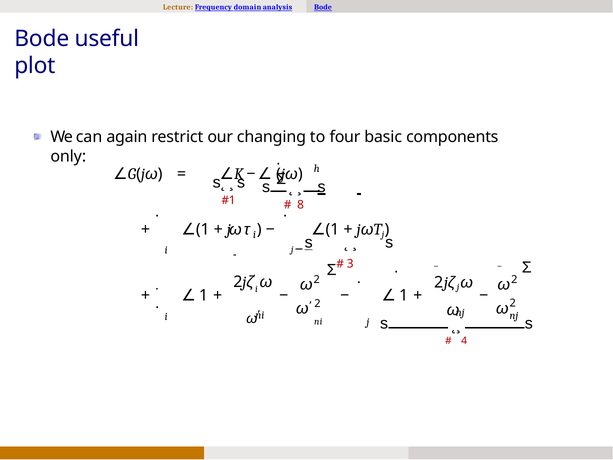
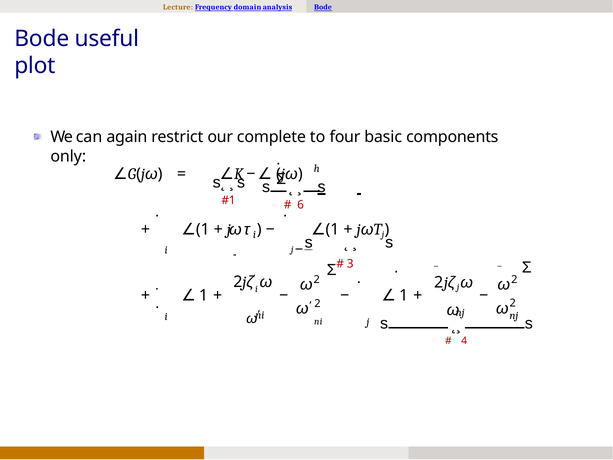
changing: changing -> complete (271, 137)
8: 8 -> 6 (301, 205)
